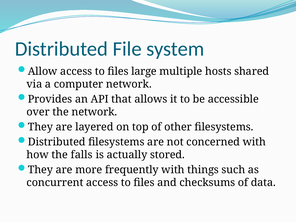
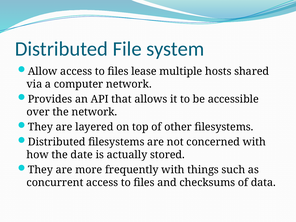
large: large -> lease (144, 71)
falls: falls -> date (82, 155)
